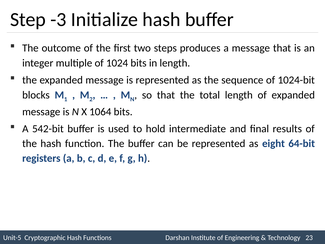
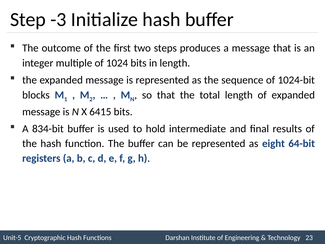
1064: 1064 -> 6415 (100, 112)
542-bit: 542-bit -> 834-bit (48, 129)
